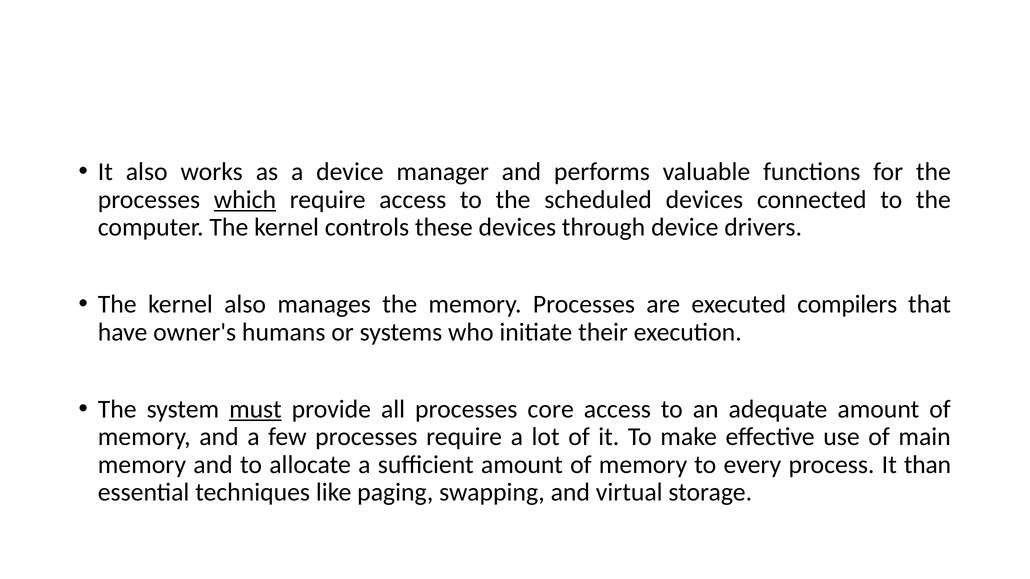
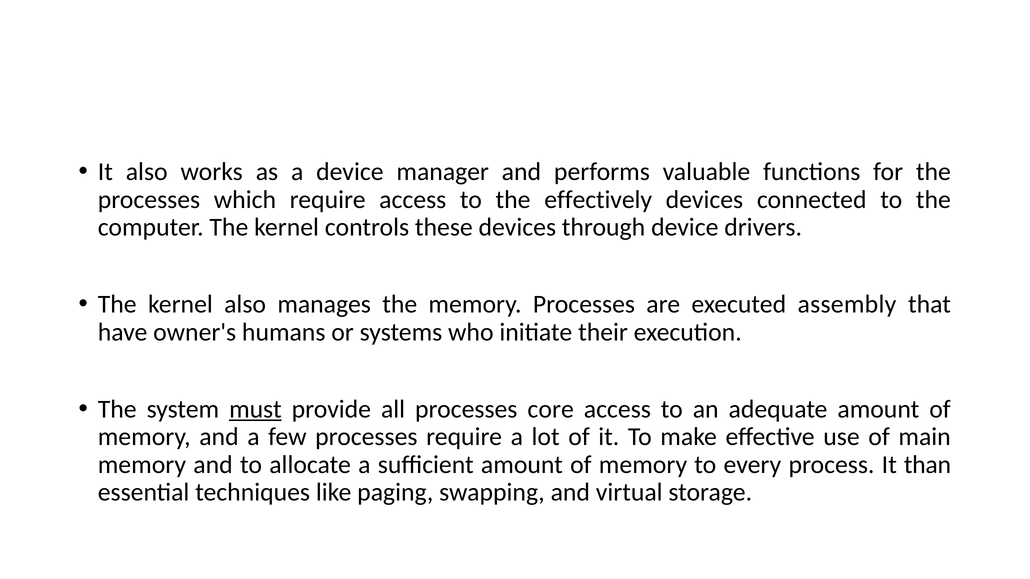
which underline: present -> none (245, 200)
scheduled: scheduled -> effectively (598, 200)
compilers: compilers -> assembly (847, 305)
